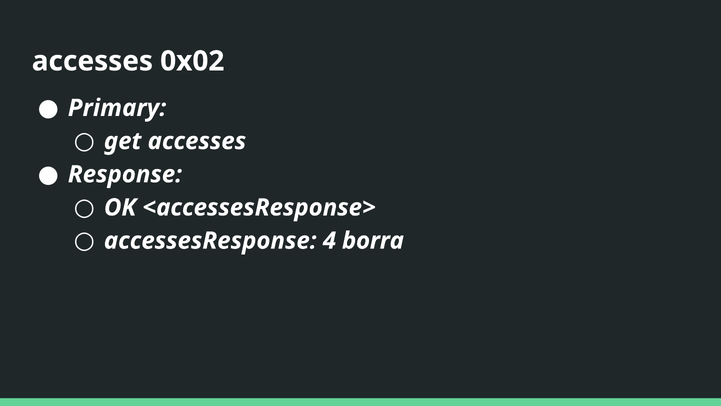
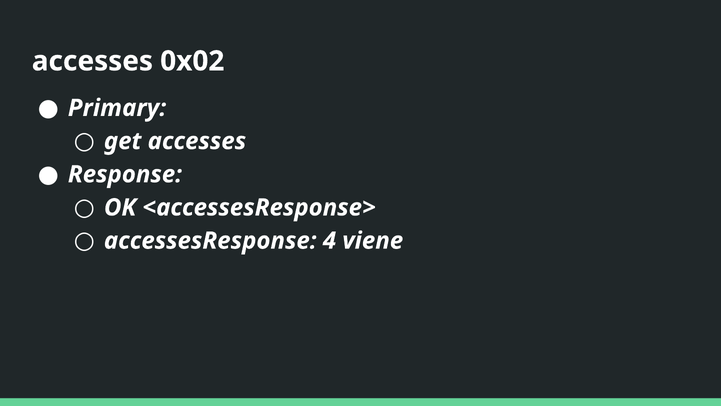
borra: borra -> viene (373, 240)
